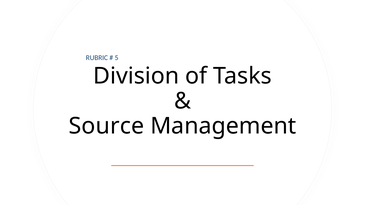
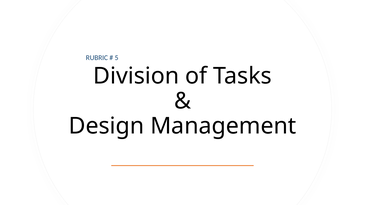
Source: Source -> Design (106, 126)
